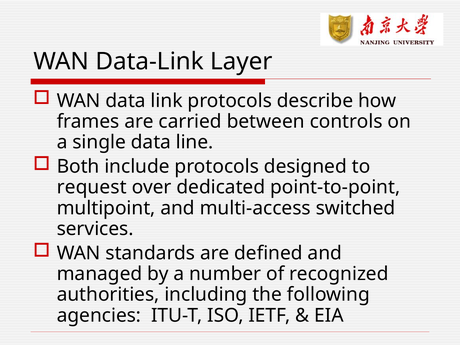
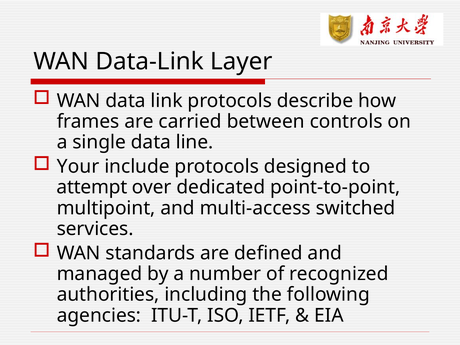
Both: Both -> Your (78, 167)
request: request -> attempt (92, 187)
